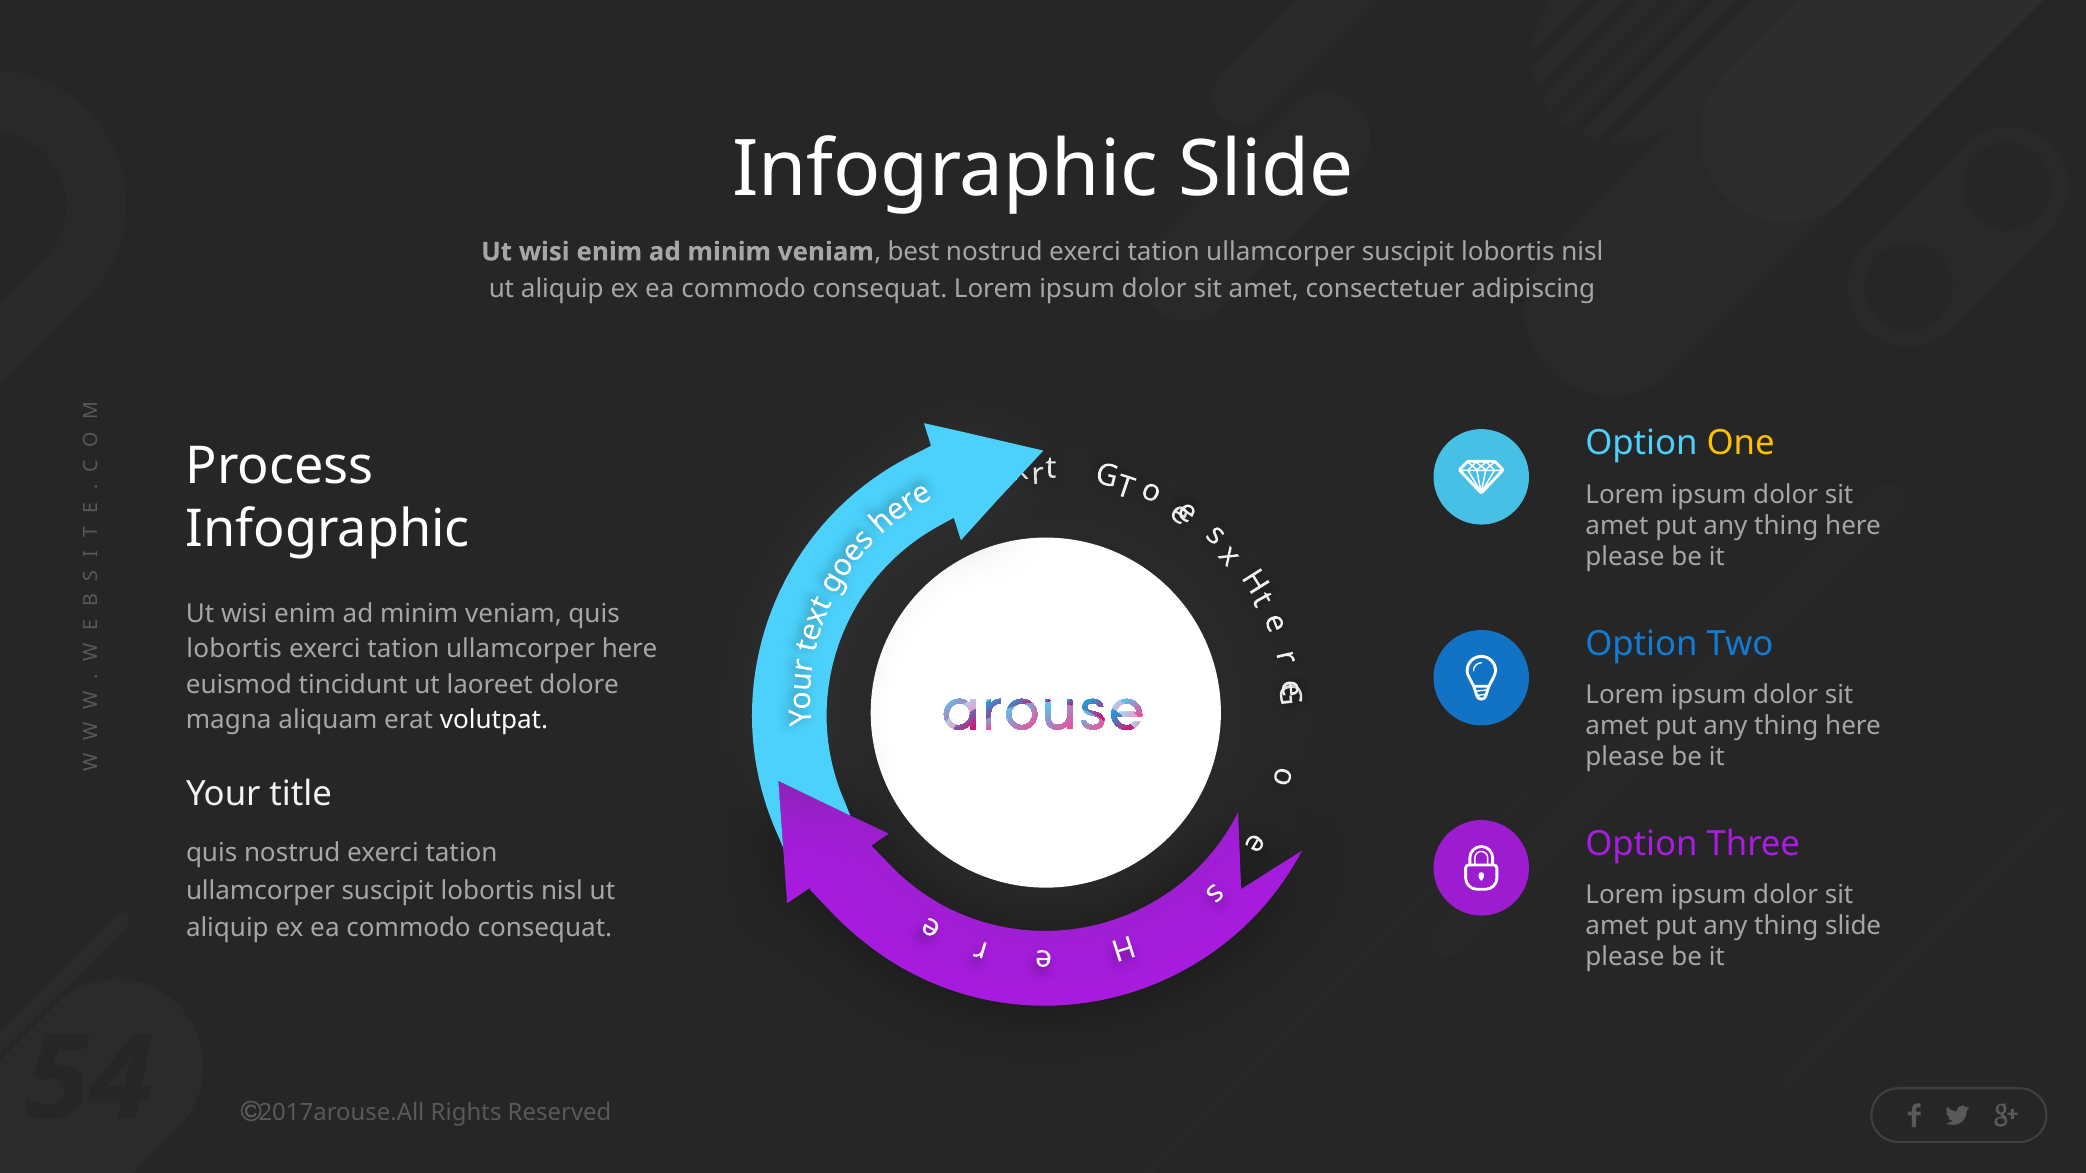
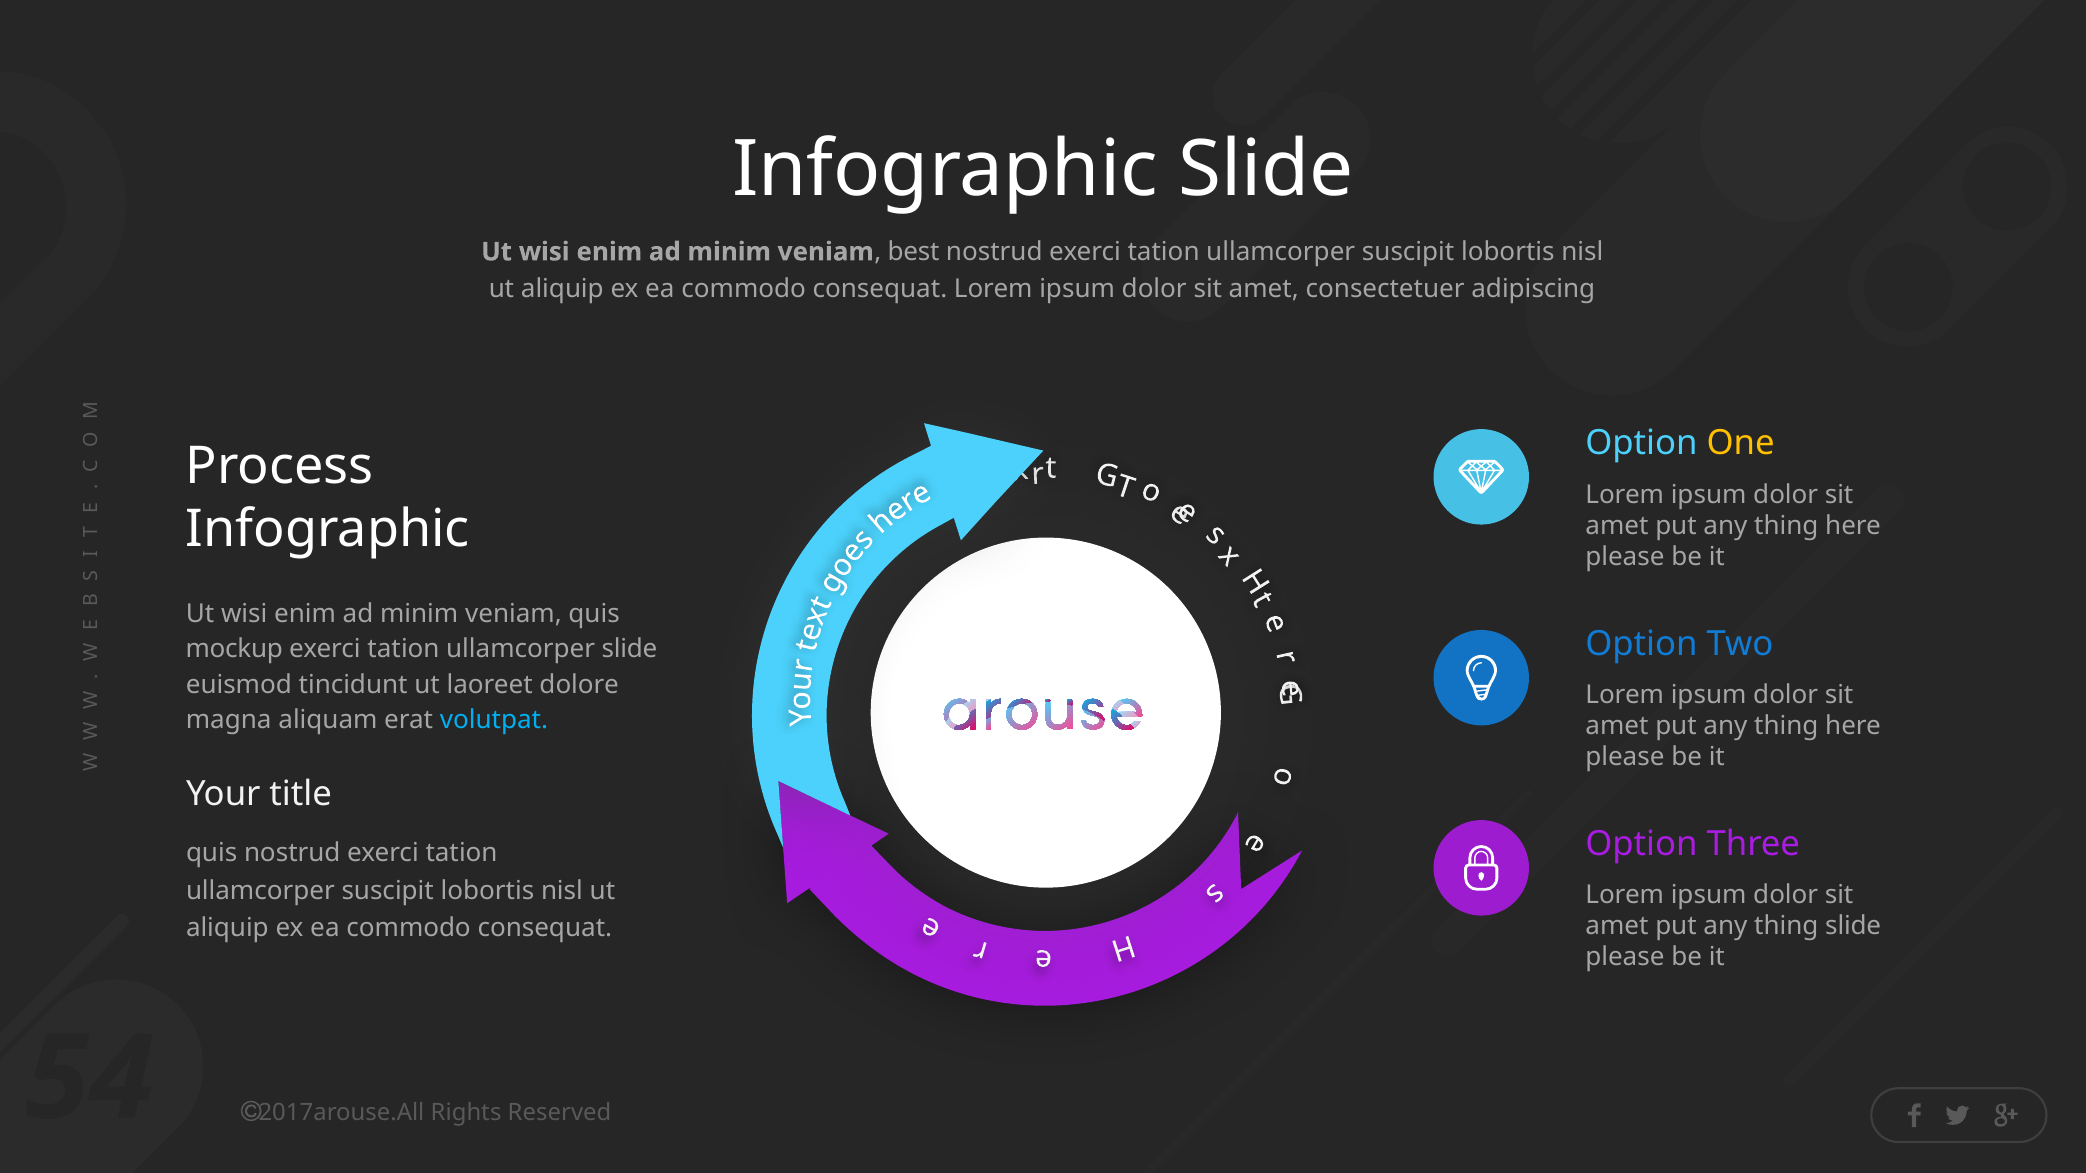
lobortis: lobortis -> mockup (234, 649)
ullamcorper here: here -> slide (630, 649)
volutpat colour: white -> light blue (494, 721)
